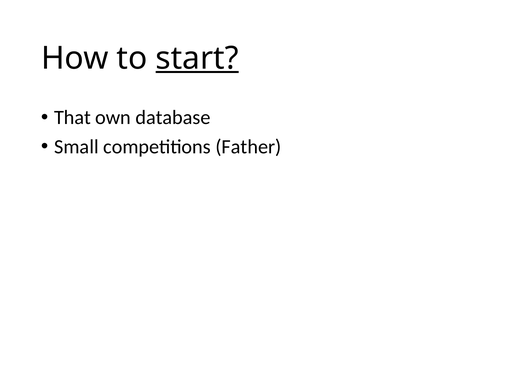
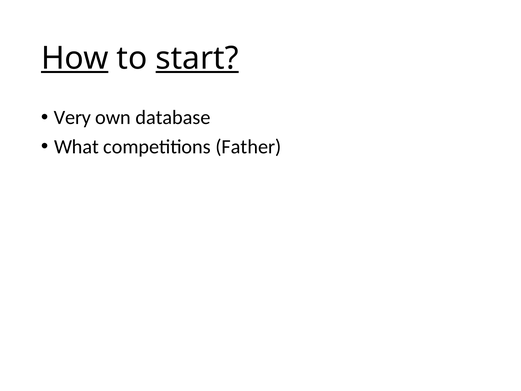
How underline: none -> present (75, 58)
That: That -> Very (72, 117)
Small: Small -> What (76, 147)
